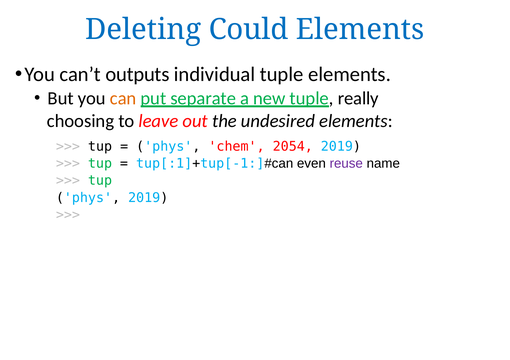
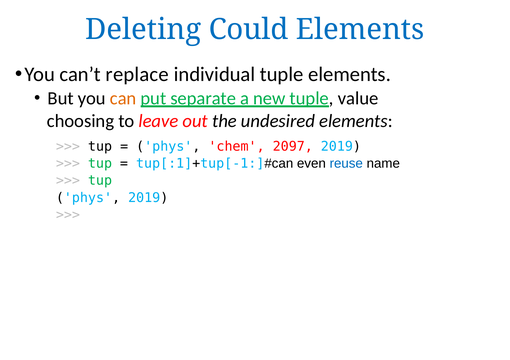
outputs: outputs -> replace (137, 74)
really: really -> value (358, 98)
2054: 2054 -> 2097 (293, 146)
reuse colour: purple -> blue (346, 163)
